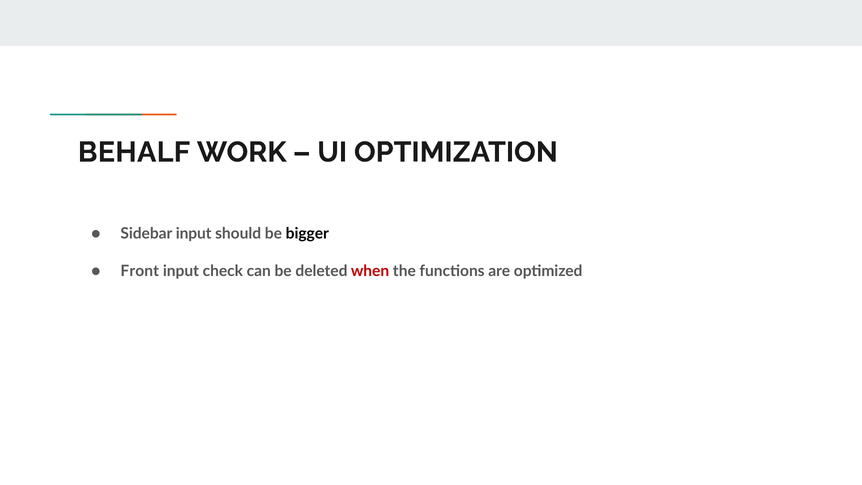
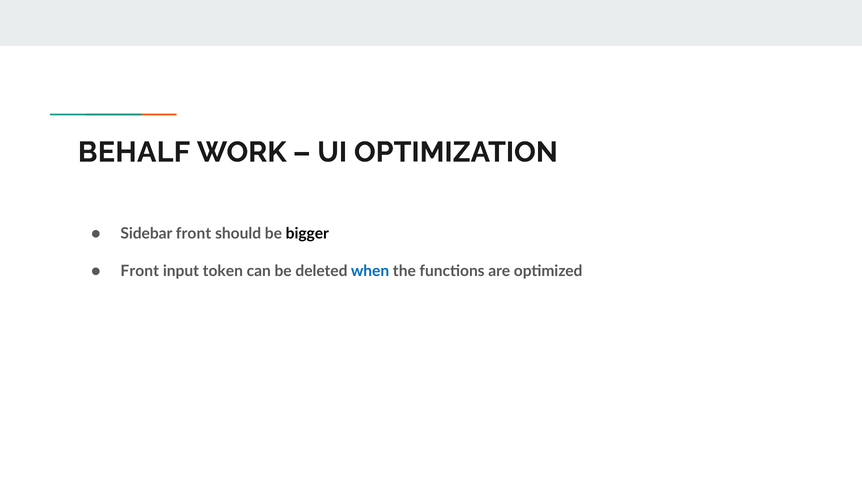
Sidebar input: input -> front (194, 234)
check: check -> token (223, 271)
when colour: red -> blue (370, 271)
